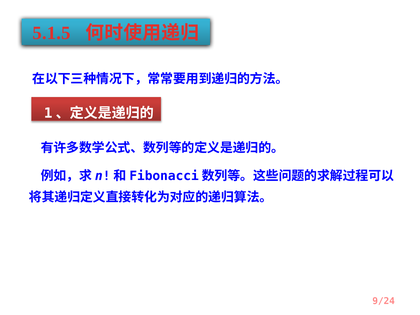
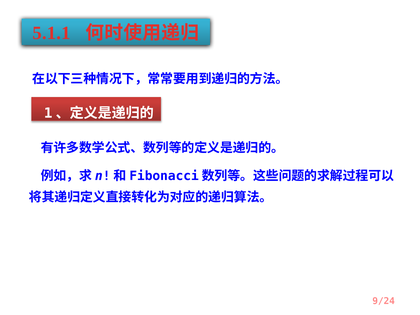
5.1.5: 5.1.5 -> 5.1.1 (51, 33)
